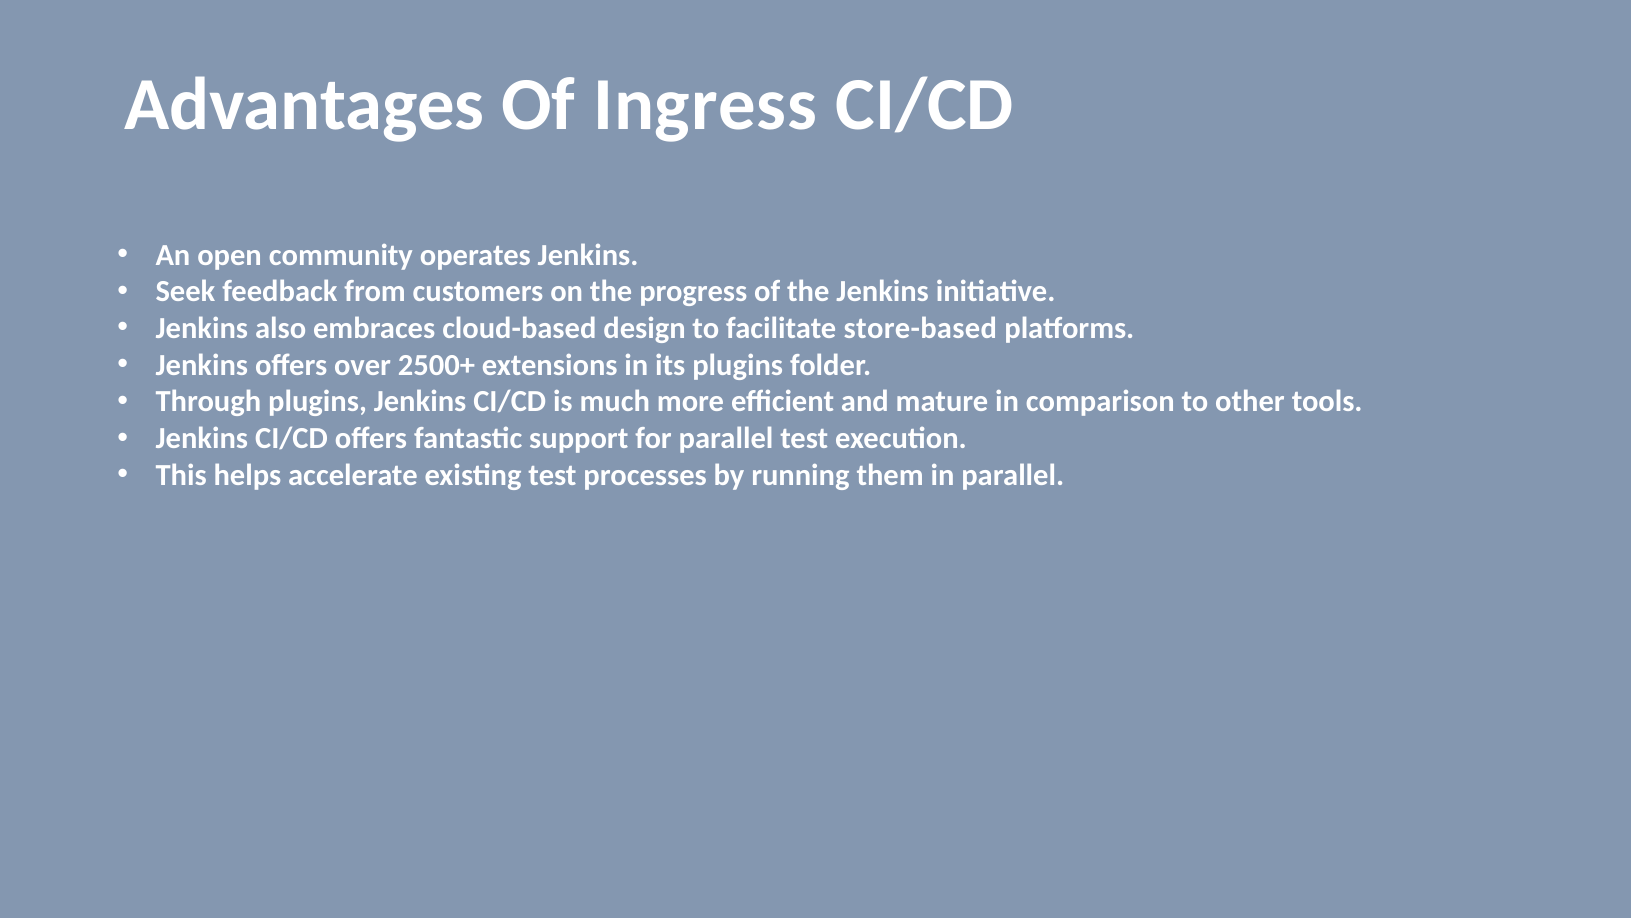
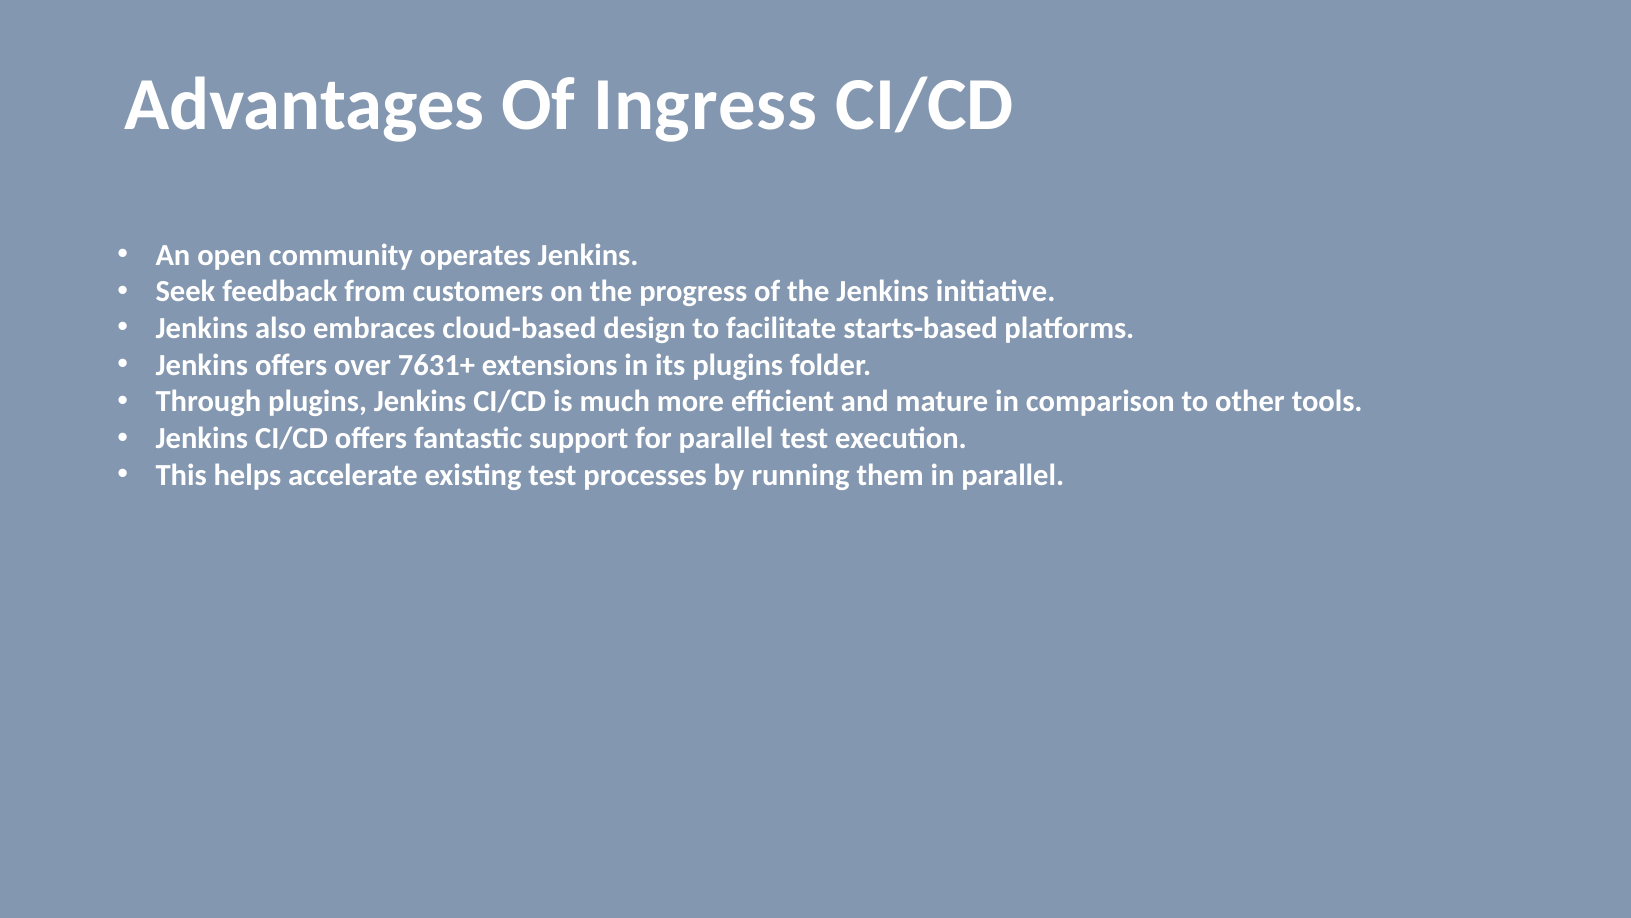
store-based: store-based -> starts-based (921, 328)
2500+: 2500+ -> 7631+ (437, 365)
